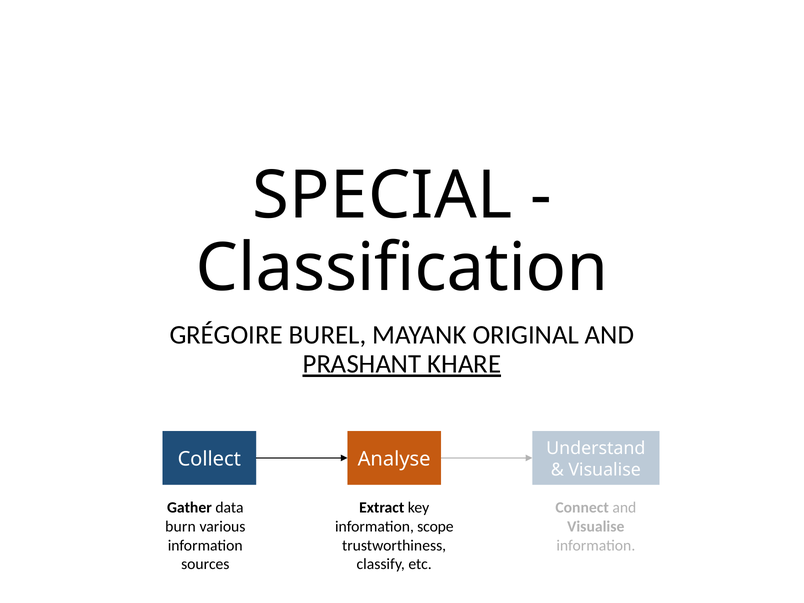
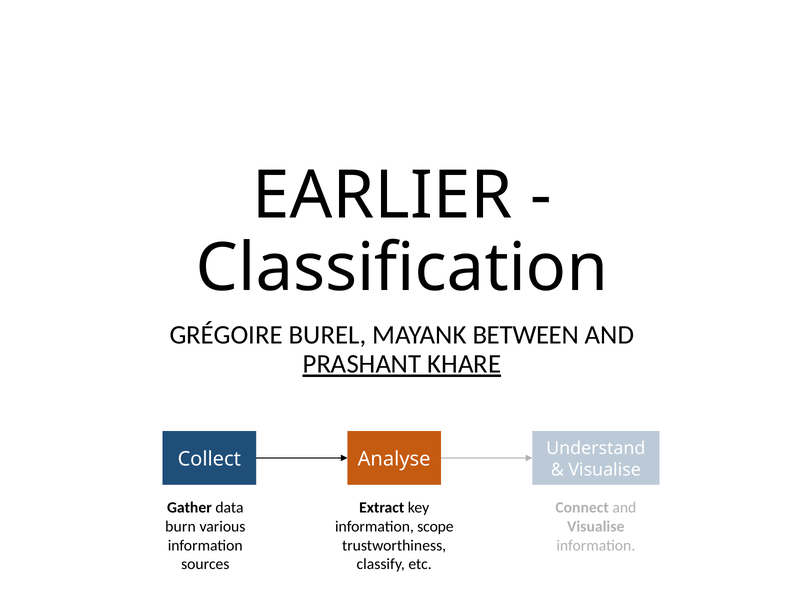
SPECIAL: SPECIAL -> EARLIER (382, 196)
ORIGINAL: ORIGINAL -> BETWEEN (526, 335)
